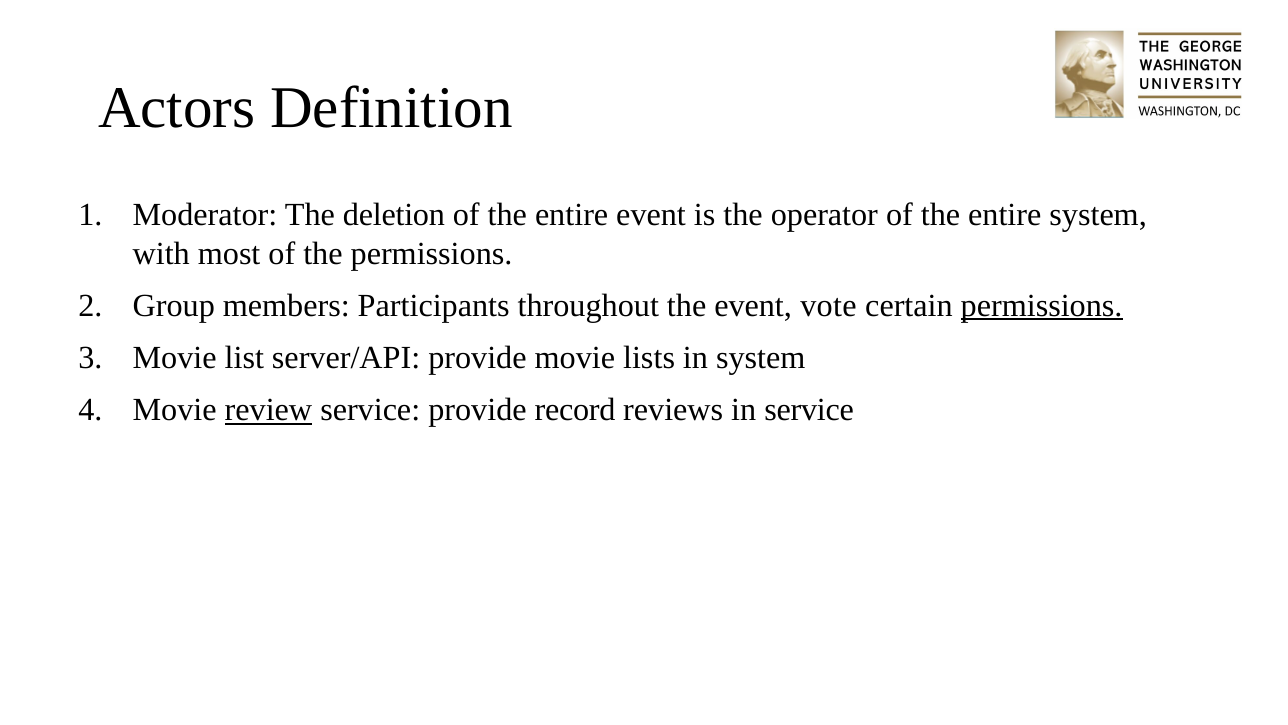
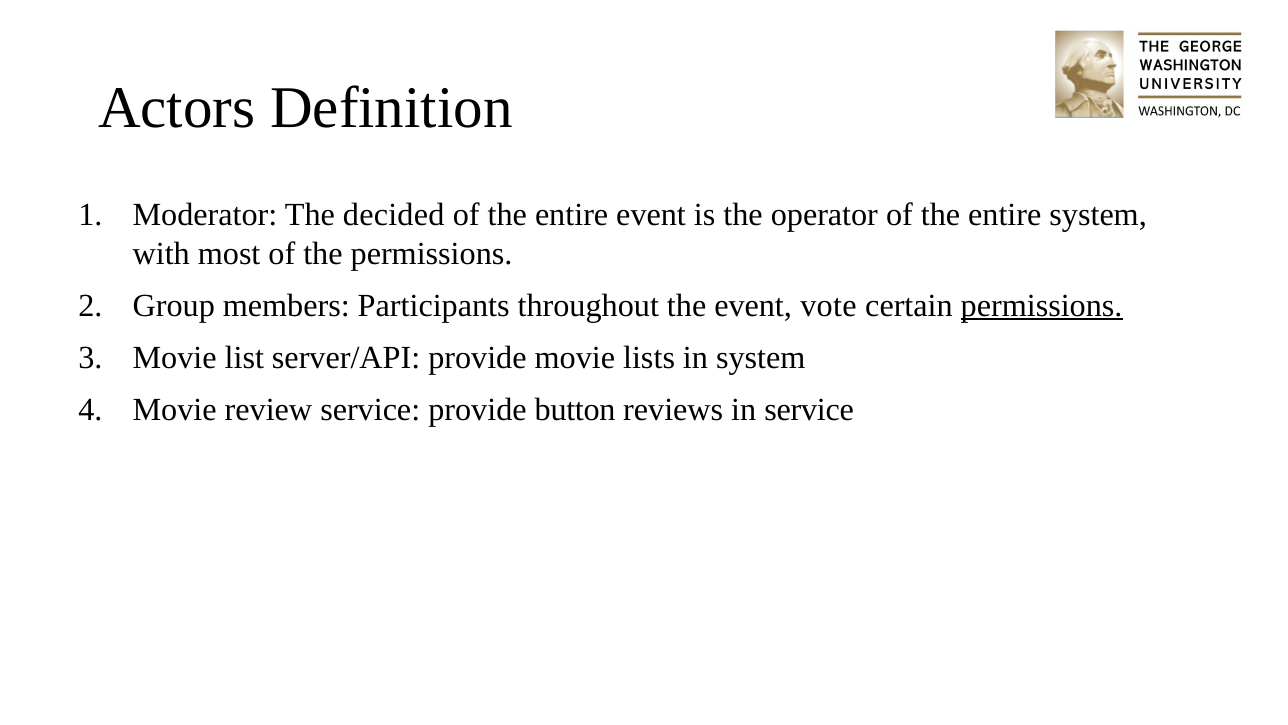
deletion: deletion -> decided (394, 215)
review underline: present -> none (268, 409)
record: record -> button (575, 409)
